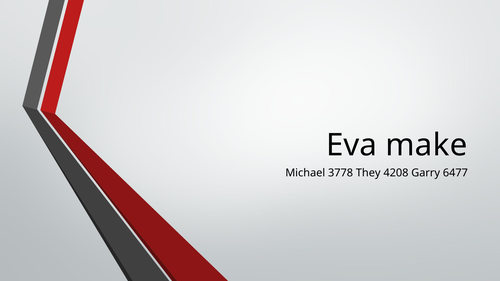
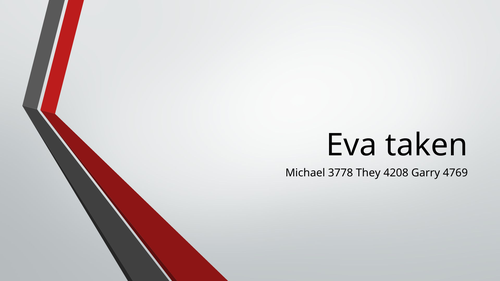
make: make -> taken (426, 145)
6477: 6477 -> 4769 (455, 173)
